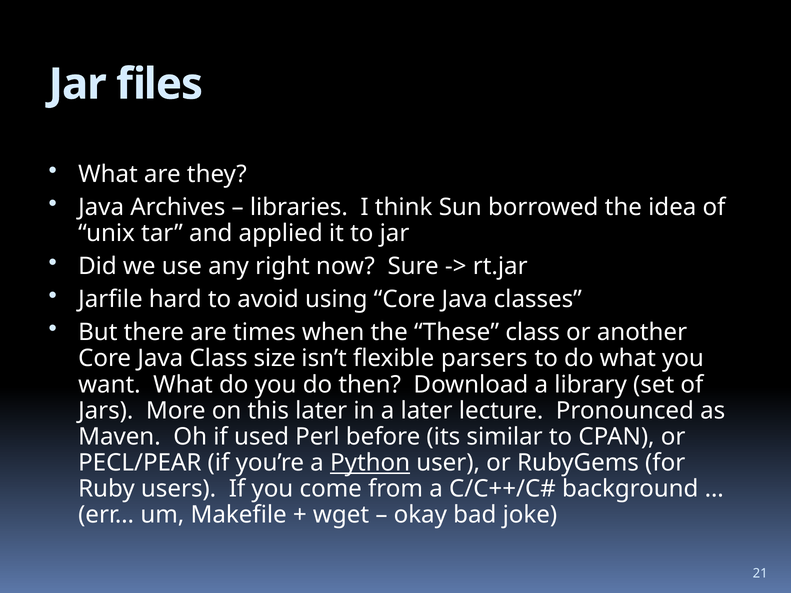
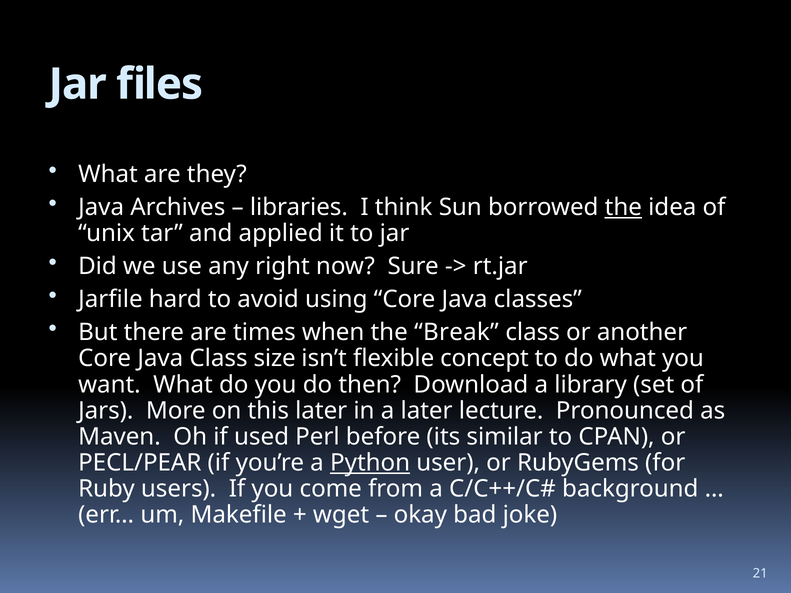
the underline: none -> present (623, 207)
These: These -> Break (456, 332)
parsers: parsers -> concept (485, 359)
